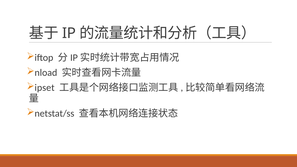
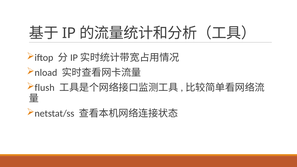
ipset: ipset -> flush (45, 88)
